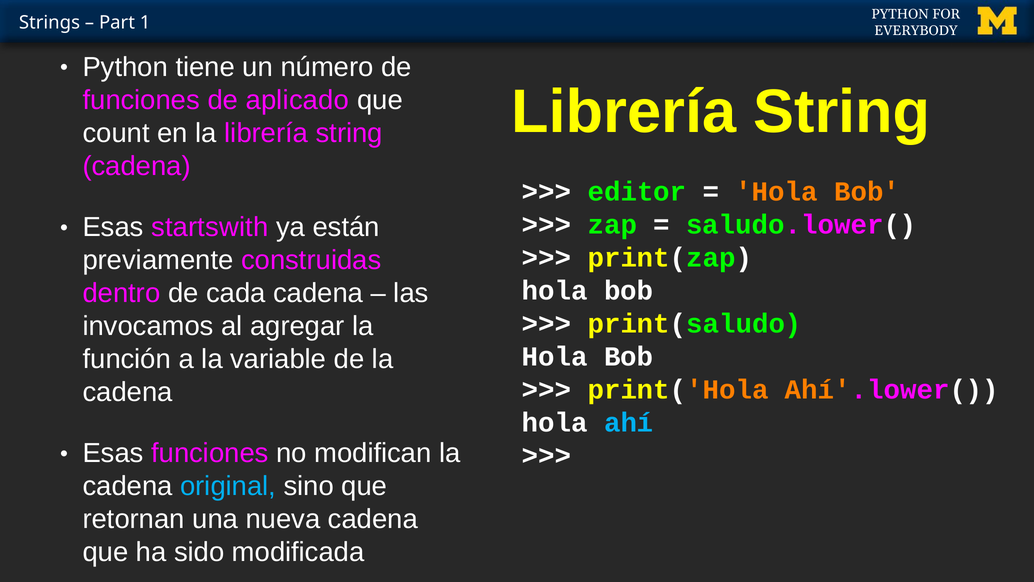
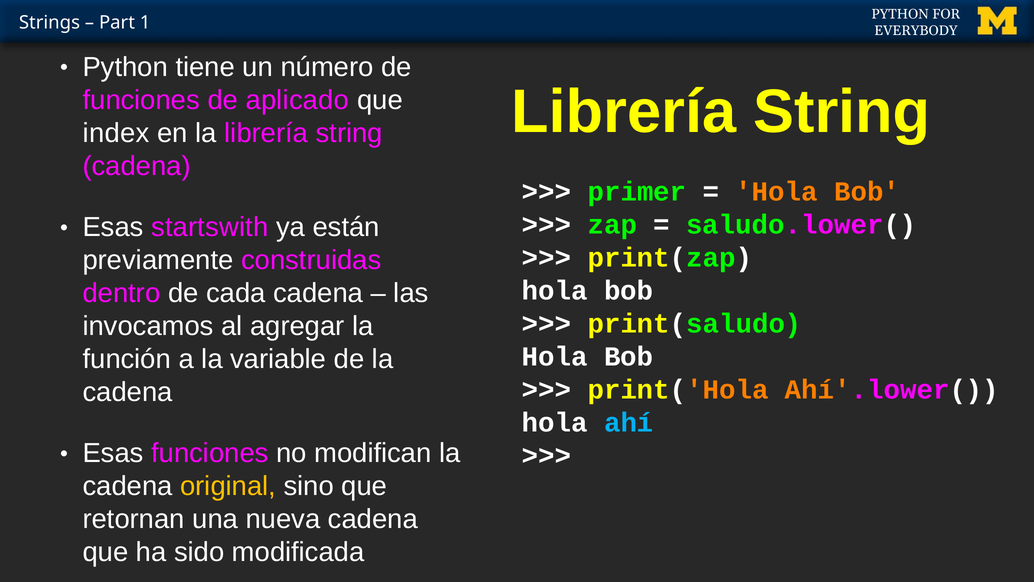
count: count -> index (116, 133)
editor: editor -> primer (637, 192)
original colour: light blue -> yellow (228, 486)
